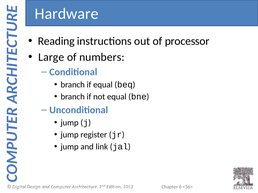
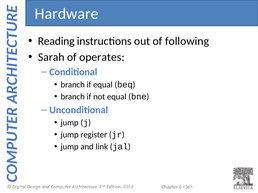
processor: processor -> following (187, 41)
Large: Large -> Sarah (51, 57)
numbers: numbers -> operates (102, 57)
